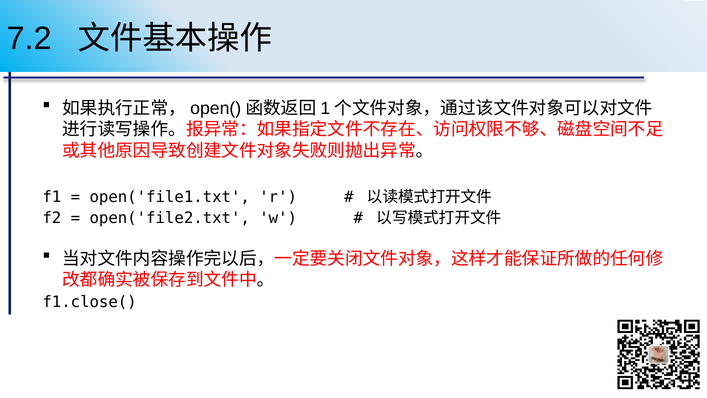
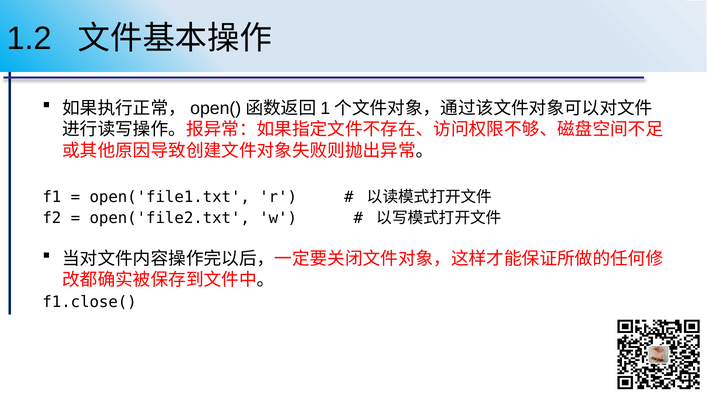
7.2: 7.2 -> 1.2 (29, 38)
